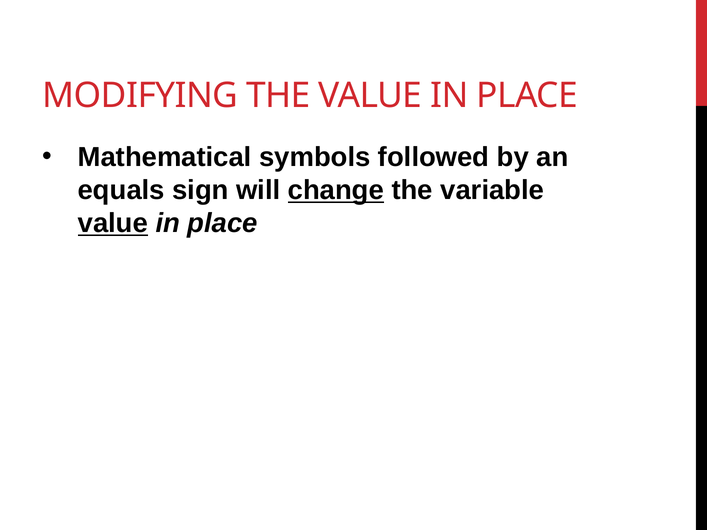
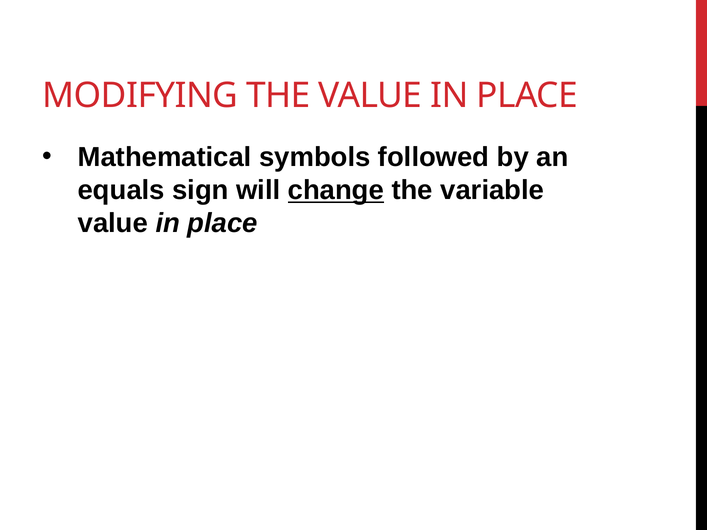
value underline: present -> none (113, 223)
